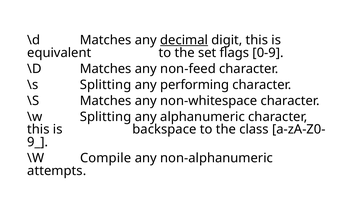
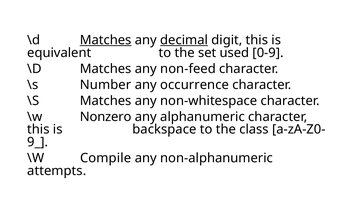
Matches underline: none -> present (106, 40)
flags: flags -> used (234, 53)
\s Splitting: Splitting -> Number (106, 85)
performing: performing -> occurrence (195, 85)
\w Splitting: Splitting -> Nonzero (106, 117)
